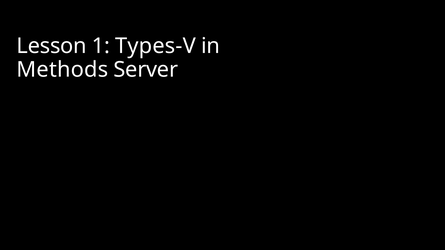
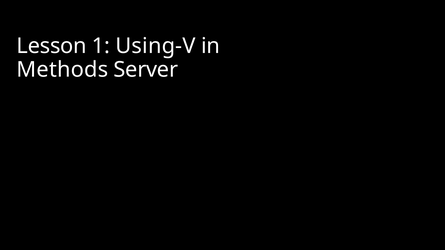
Types-V: Types-V -> Using-V (155, 46)
